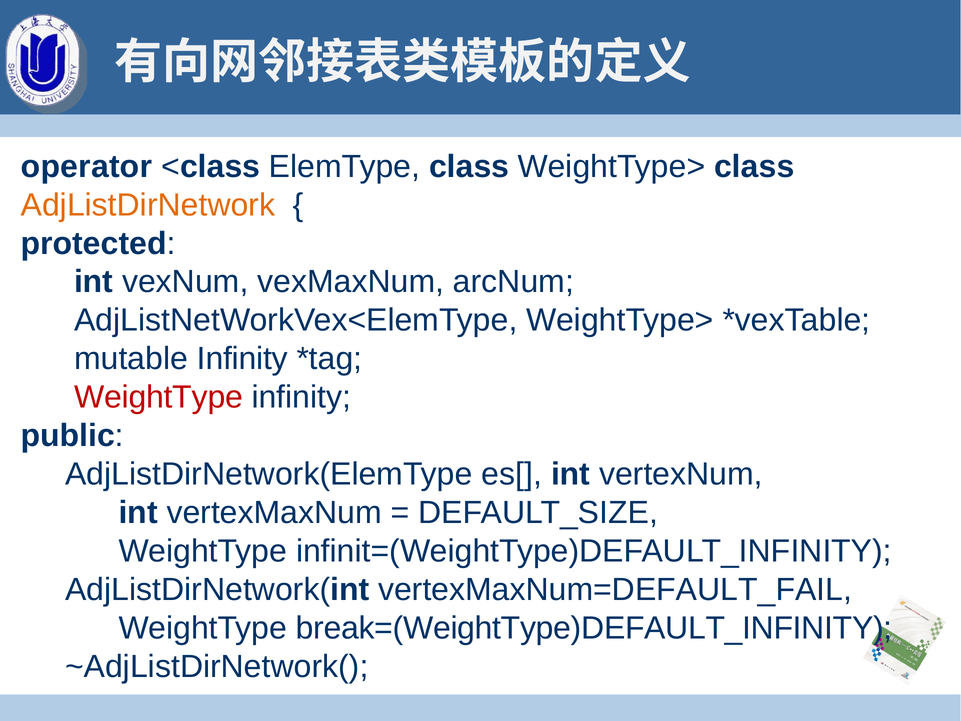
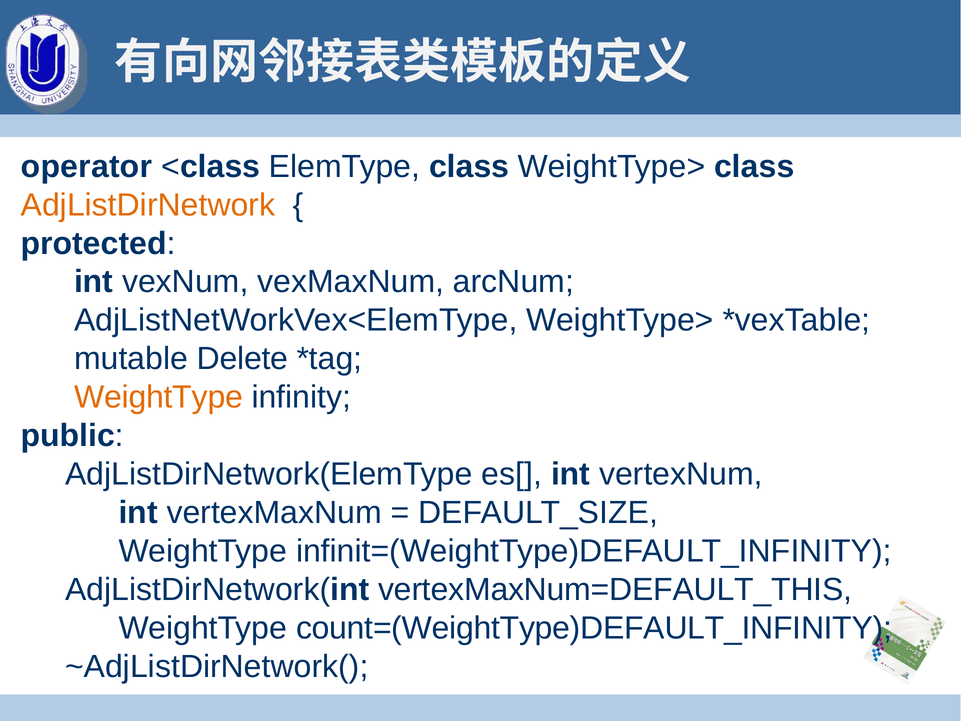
mutable Infinity: Infinity -> Delete (242, 359)
WeightType colour: red -> orange (159, 397)
vertexMaxNum=DEFAULT_FAIL: vertexMaxNum=DEFAULT_FAIL -> vertexMaxNum=DEFAULT_THIS (615, 589)
break=(WeightType)DEFAULT_INFINITY: break=(WeightType)DEFAULT_INFINITY -> count=(WeightType)DEFAULT_INFINITY (594, 628)
